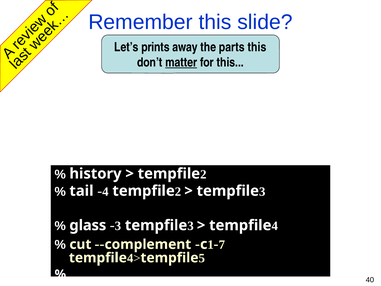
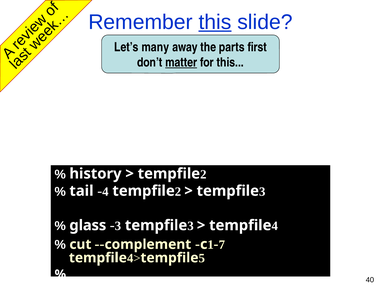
this underline: none -> present (215, 22)
prints: prints -> many (155, 47)
parts this: this -> first (257, 47)
